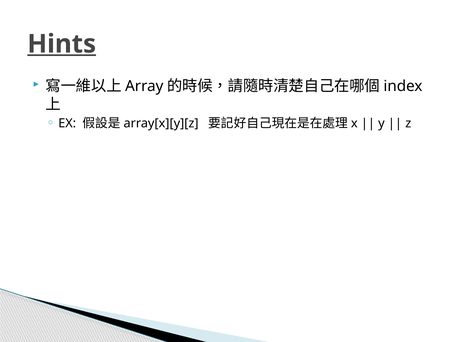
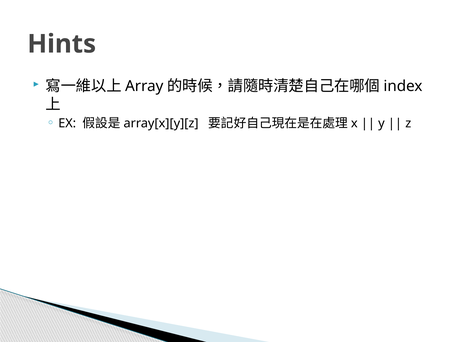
Hints underline: present -> none (62, 44)
